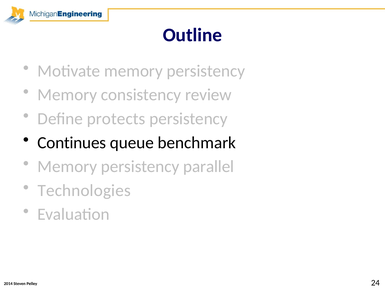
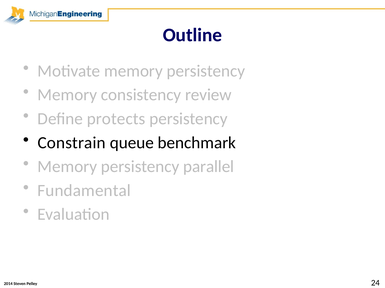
Continues: Continues -> Constrain (72, 143)
Technologies: Technologies -> Fundamental (84, 191)
